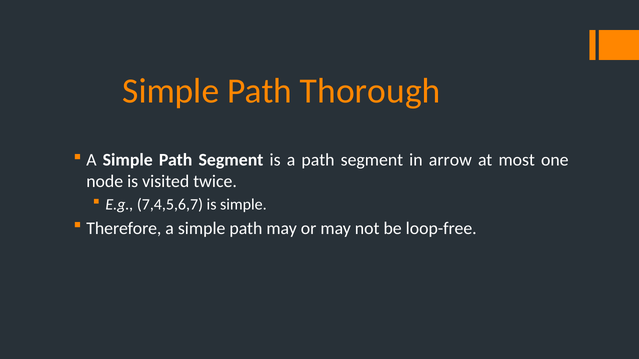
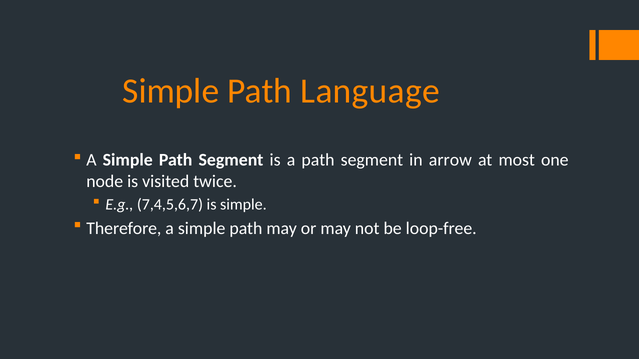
Thorough: Thorough -> Language (370, 91)
